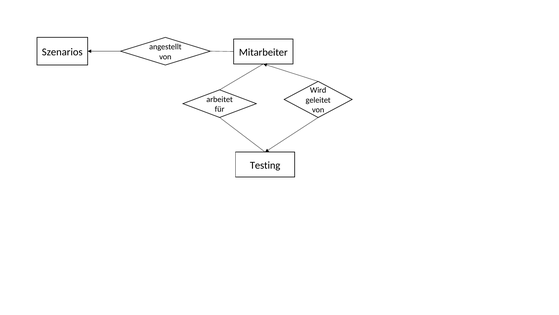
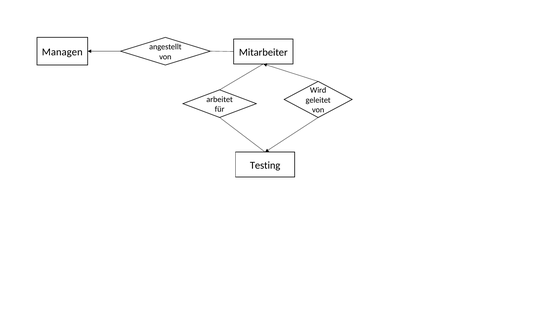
Szenarios: Szenarios -> Managen (62, 52)
